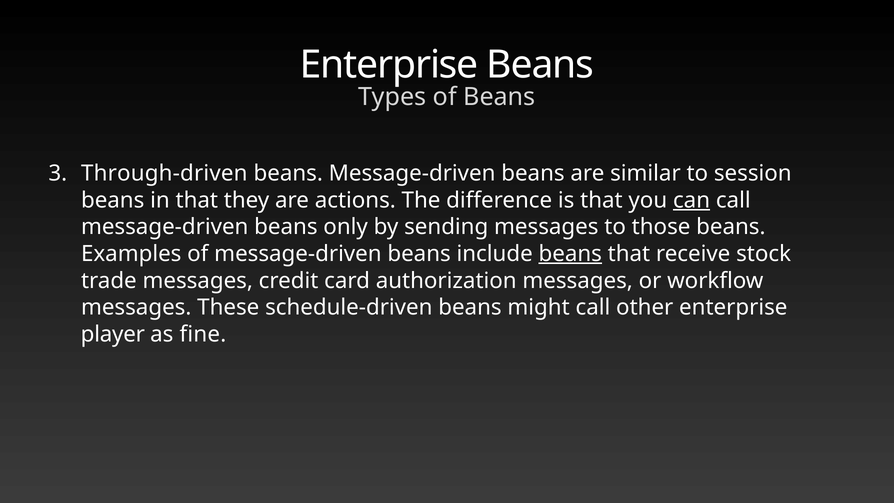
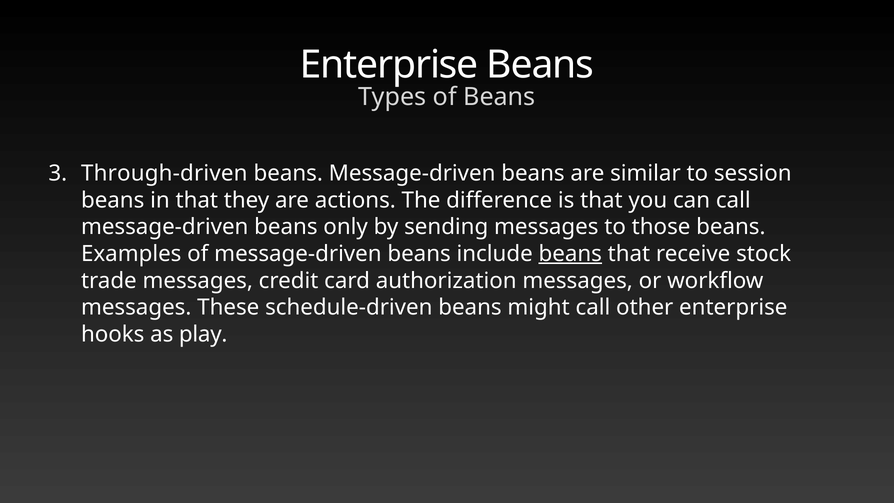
can underline: present -> none (692, 200)
player: player -> hooks (113, 334)
fine: fine -> play (203, 334)
